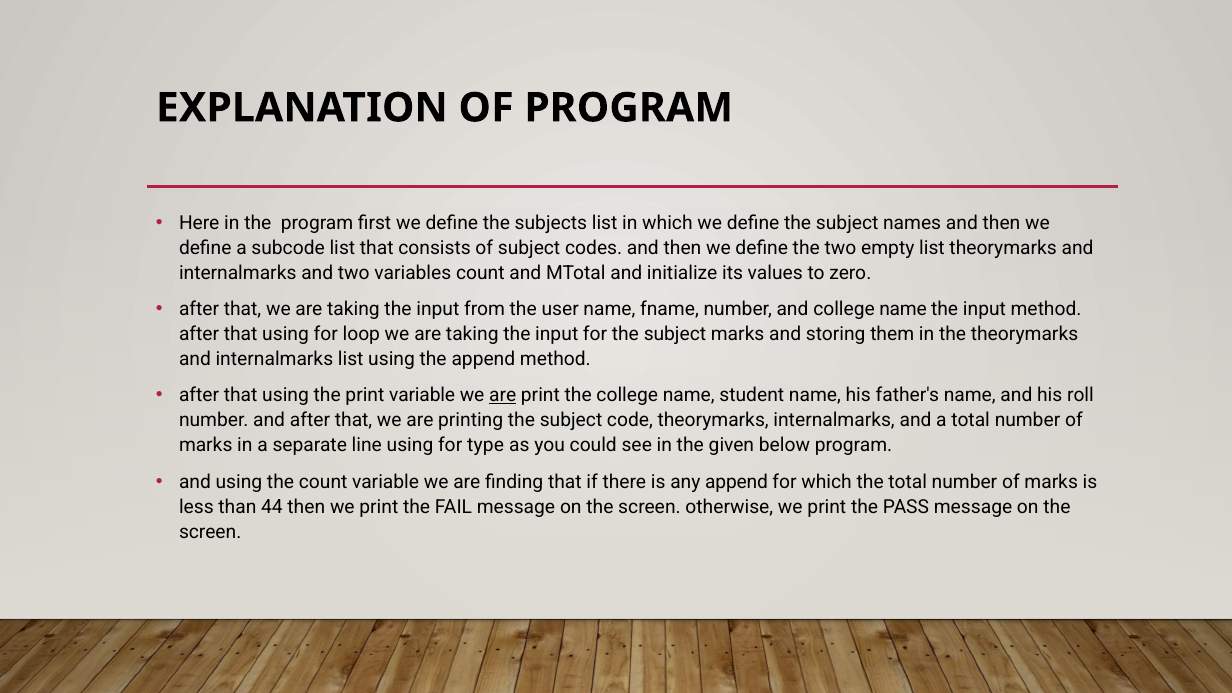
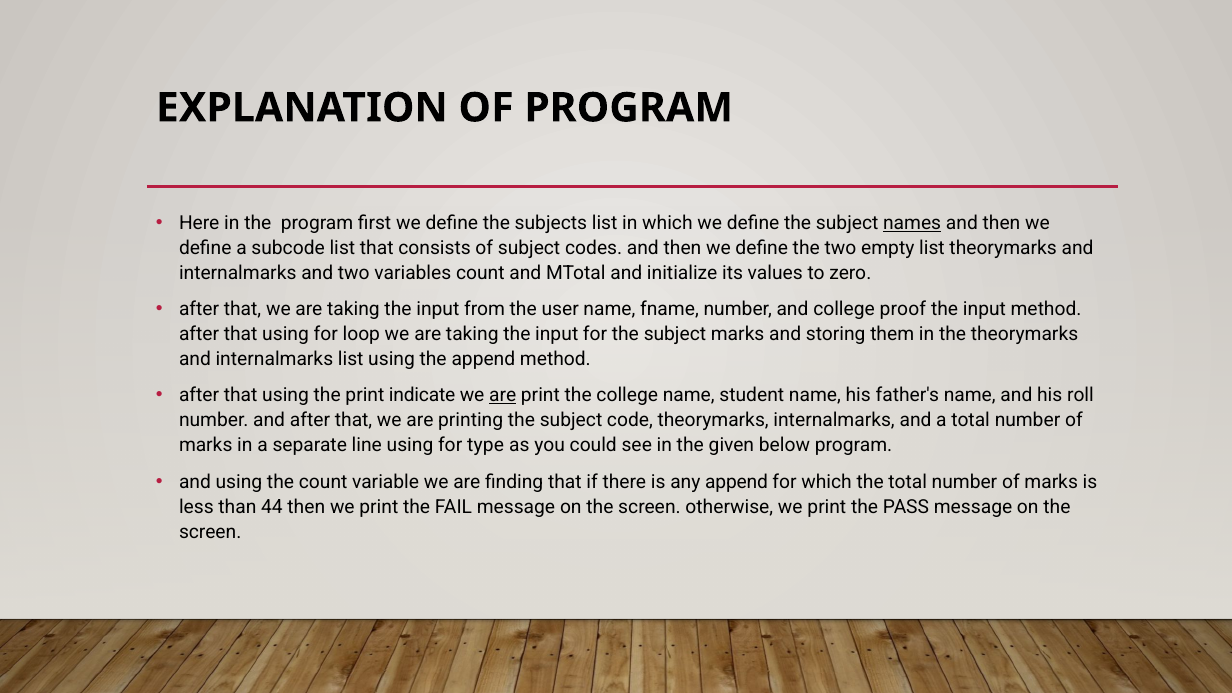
names underline: none -> present (912, 223)
and college name: name -> proof (903, 309)
print variable: variable -> indicate (422, 396)
